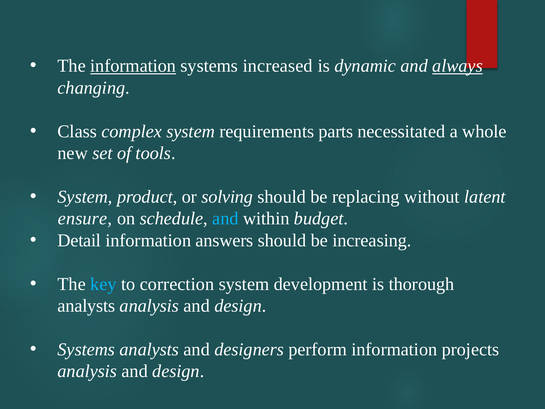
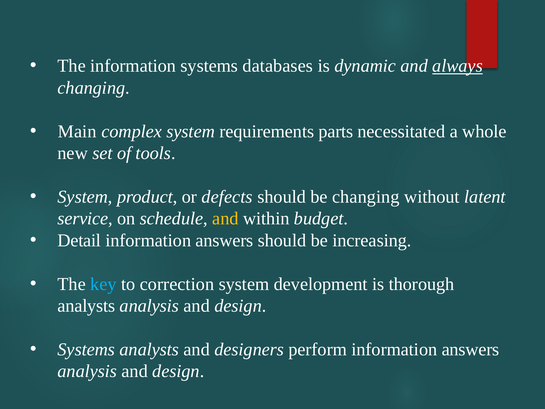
information underline: present -> none (133, 66)
increased: increased -> databases (278, 66)
Class: Class -> Main (77, 131)
solving: solving -> defects (227, 197)
be replacing: replacing -> changing (366, 197)
ensure: ensure -> service (85, 218)
and colour: light blue -> yellow (225, 218)
perform information projects: projects -> answers (471, 349)
